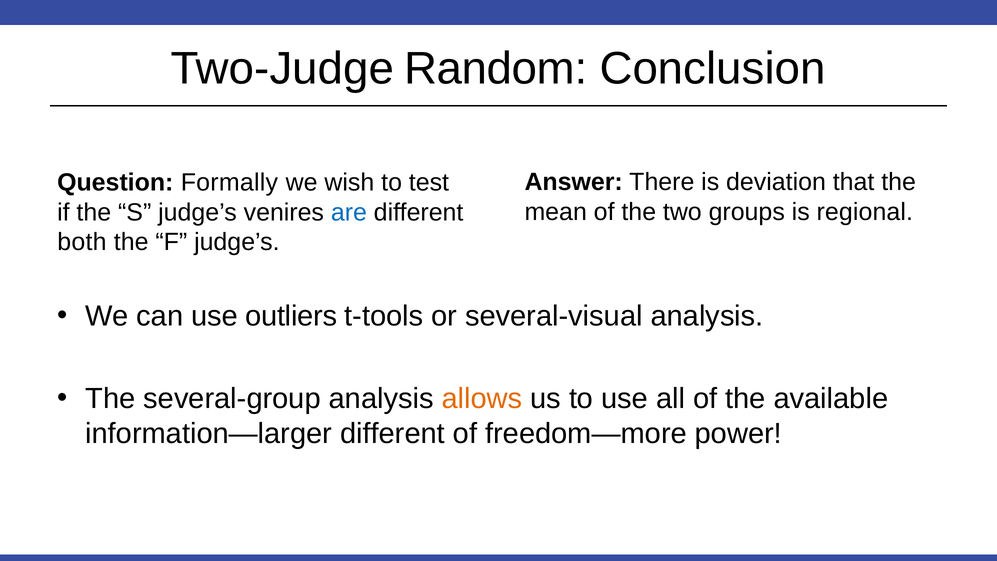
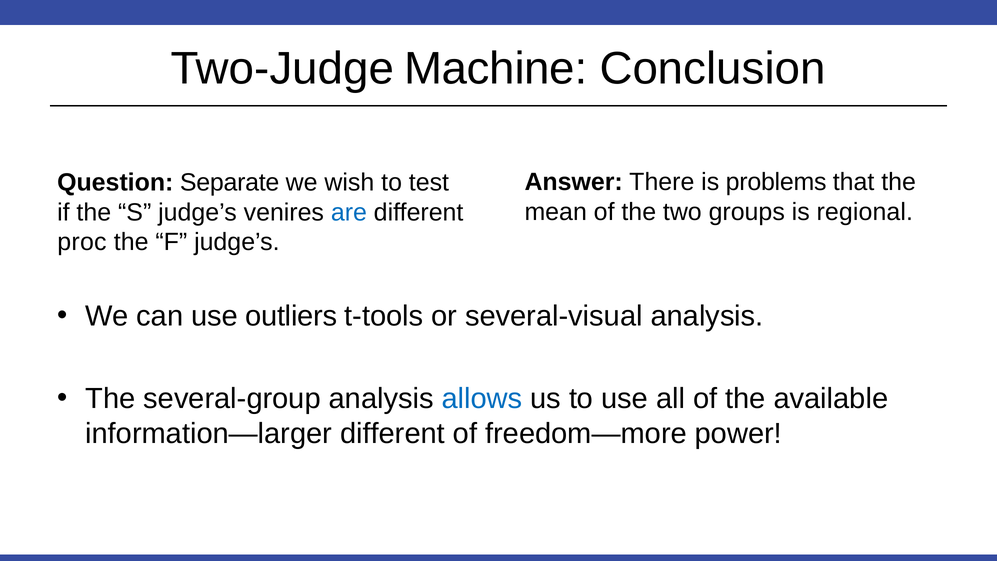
Random: Random -> Machine (496, 69)
deviation: deviation -> problems (776, 182)
Formally: Formally -> Separate (230, 182)
both: both -> proc (82, 242)
allows colour: orange -> blue (482, 398)
